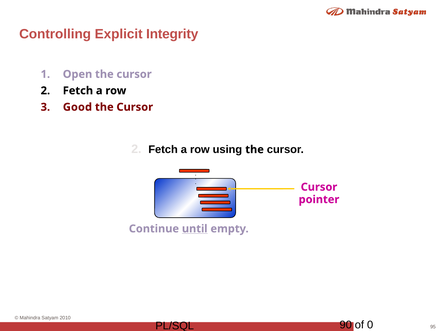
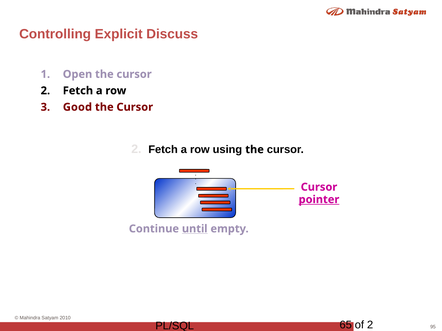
Integrity: Integrity -> Discuss (172, 34)
pointer underline: none -> present (319, 200)
90: 90 -> 65 (346, 325)
of 0: 0 -> 2 (370, 325)
